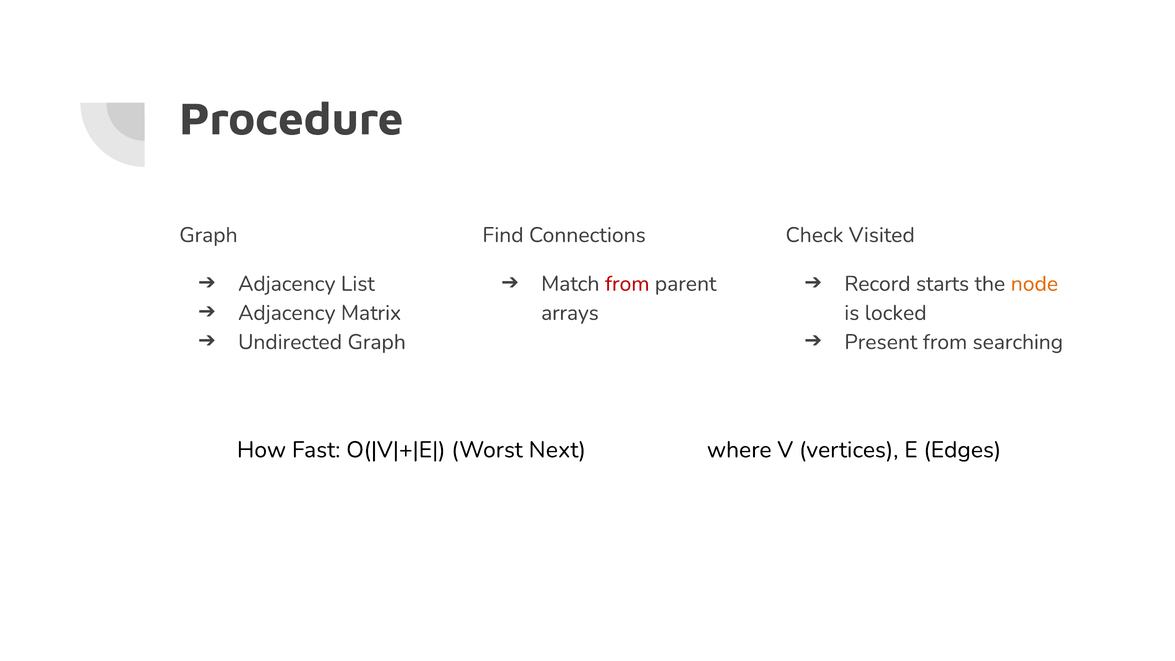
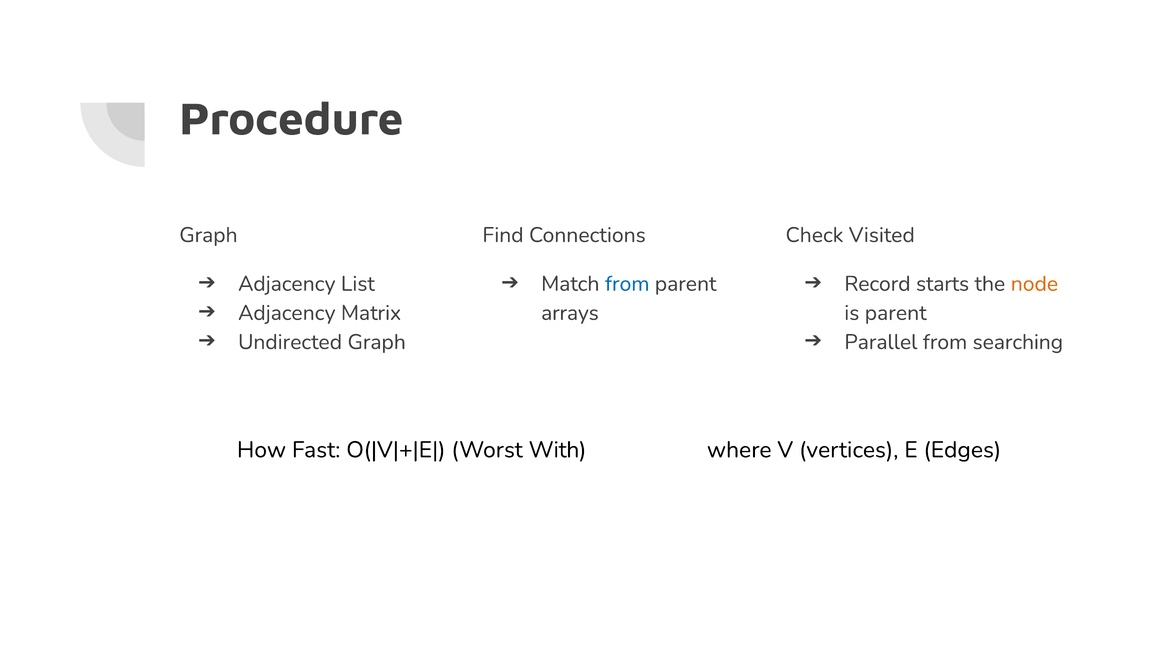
from colour: red -> blue (627, 284)
is locked: locked -> parent (896, 313)
Present: Present -> Parallel (881, 342)
Next: Next -> With (557, 450)
